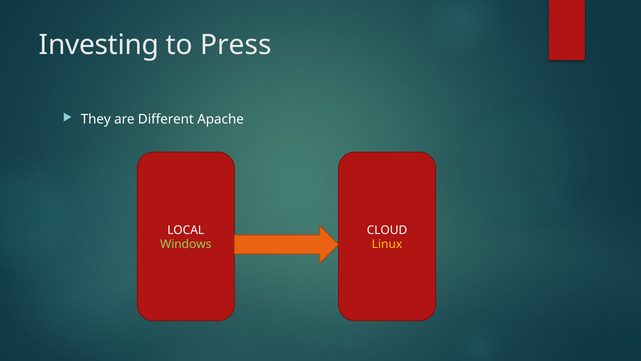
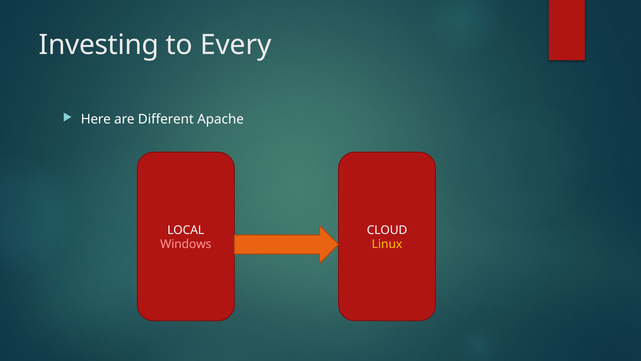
Press: Press -> Every (236, 45)
They: They -> Here (96, 119)
Windows colour: light green -> pink (186, 244)
